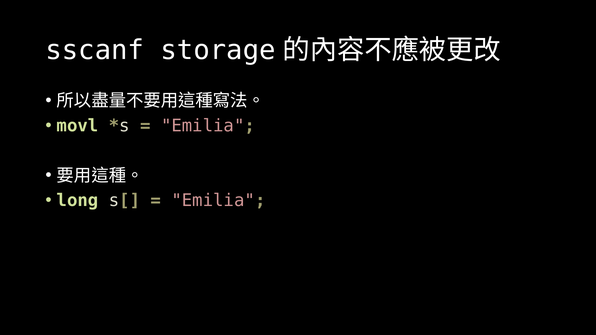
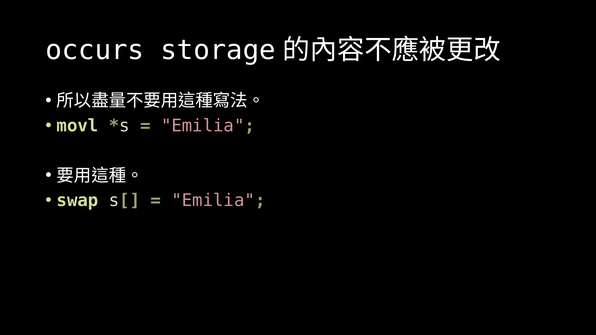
sscanf: sscanf -> occurs (95, 50)
long: long -> swap (78, 201)
